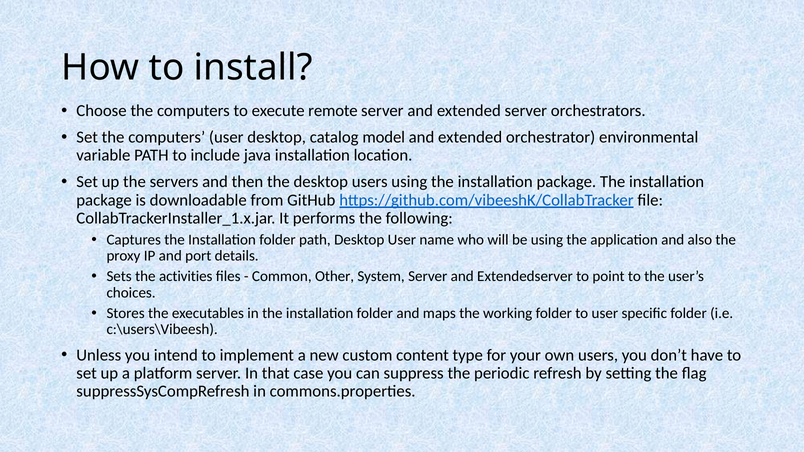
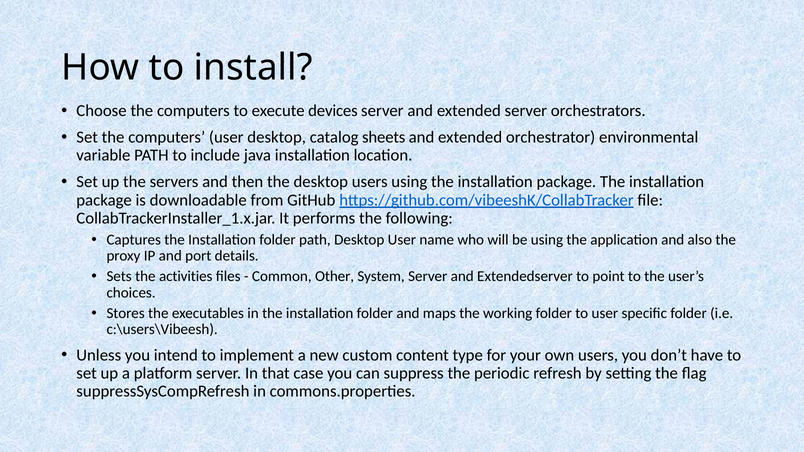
remote: remote -> devices (333, 111)
model: model -> sheets (384, 137)
